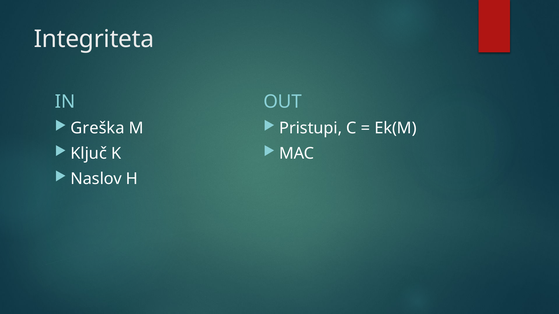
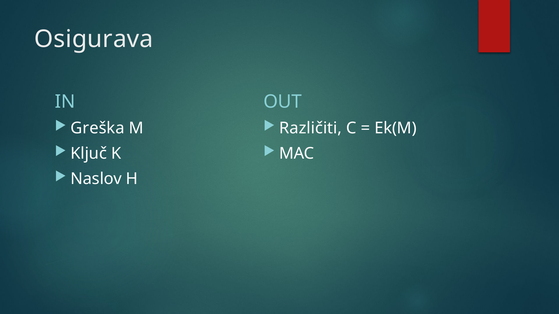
Integriteta: Integriteta -> Osigurava (94, 39)
Pristupi: Pristupi -> Različiti (311, 128)
